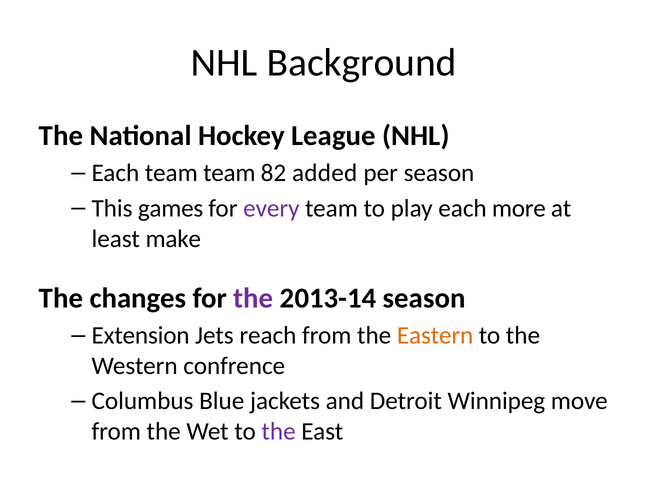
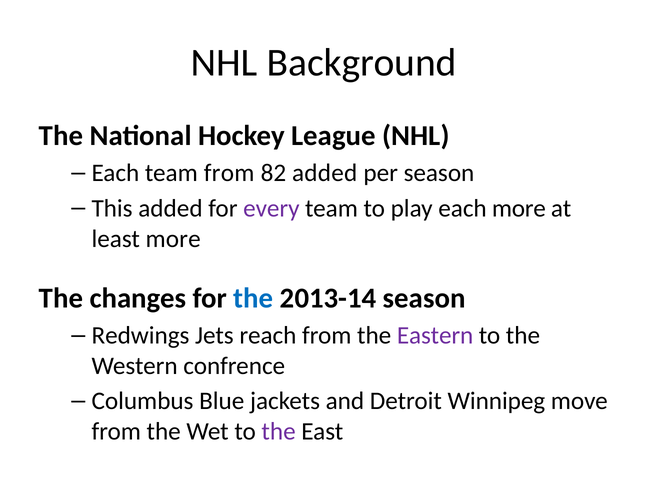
team team: team -> from (229, 173)
This games: games -> added (170, 208)
least make: make -> more (173, 239)
the colour: purple -> blue (253, 298)
Extension: Extension -> Redwings (140, 336)
Eastern colour: orange -> purple (435, 336)
